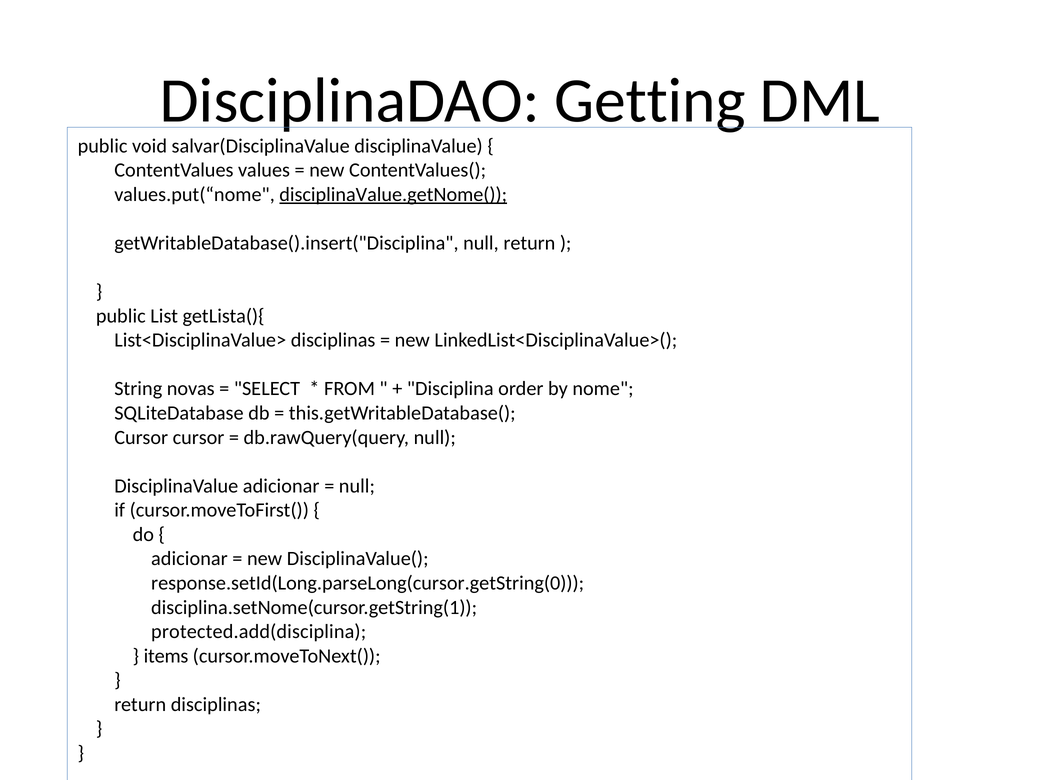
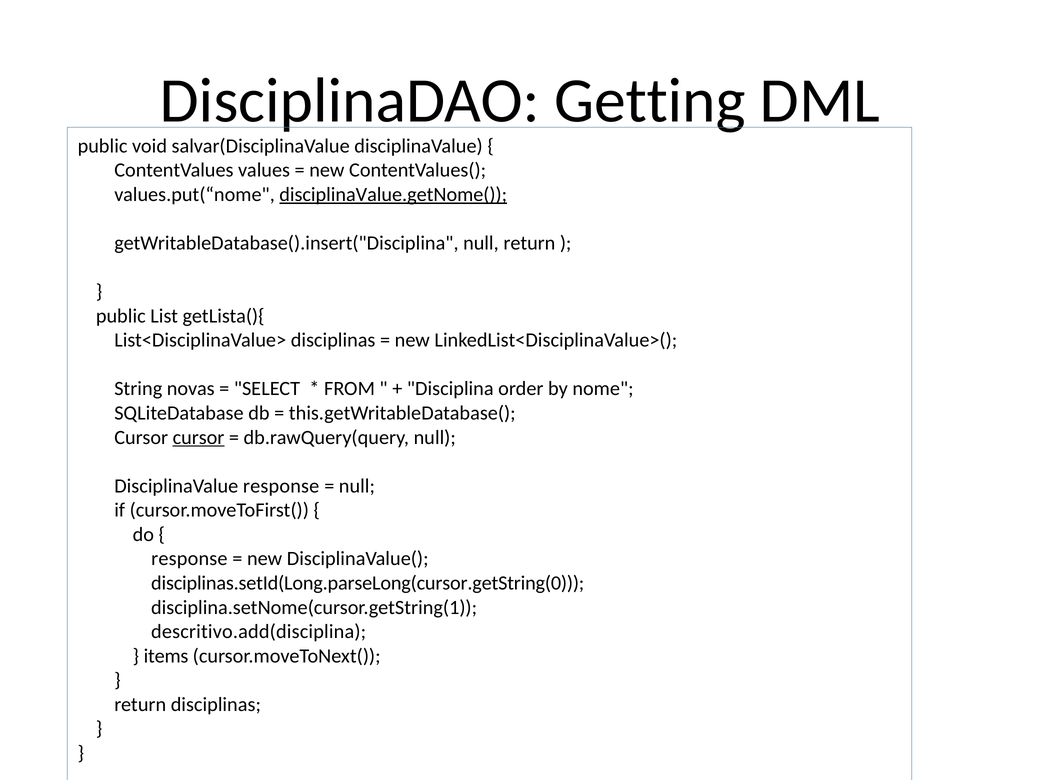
cursor underline: none -> present (199, 438)
DisciplinaValue adicionar: adicionar -> response (281, 486)
adicionar: adicionar -> response (189, 559)
response.setId(Long.parseLong(cursor.getString(0: response.setId(Long.parseLong(cursor.getString(0 -> disciplinas.setId(Long.parseLong(cursor.getString(0 (368, 584)
protected.add(disciplina: protected.add(disciplina -> descritivo.add(disciplina (259, 632)
